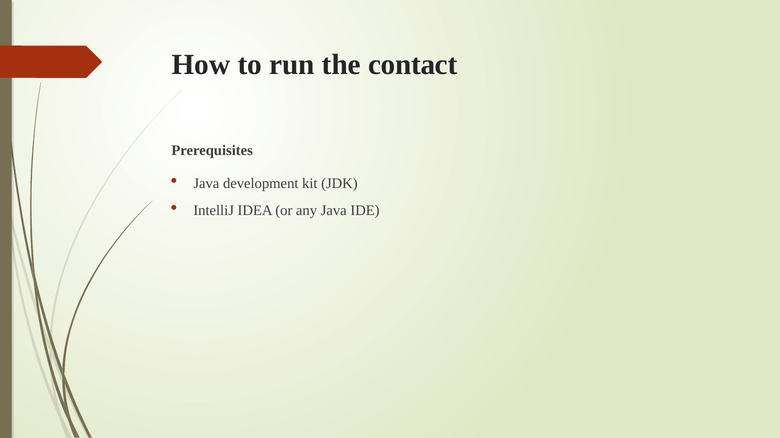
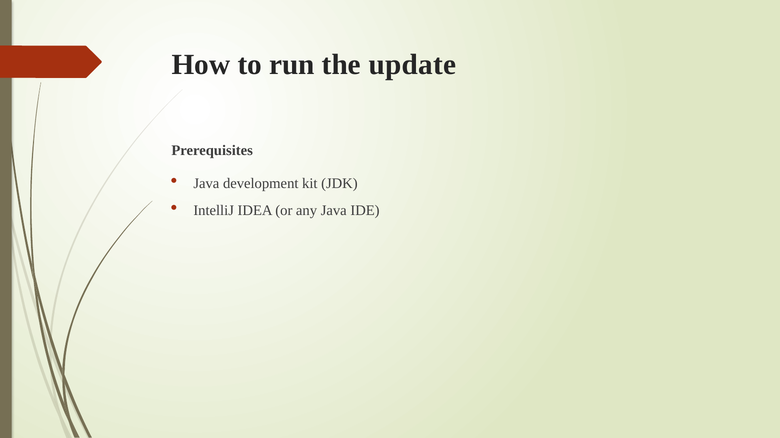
contact: contact -> update (412, 65)
